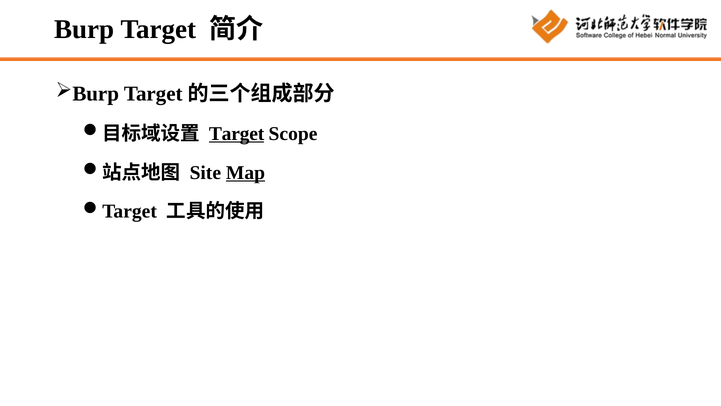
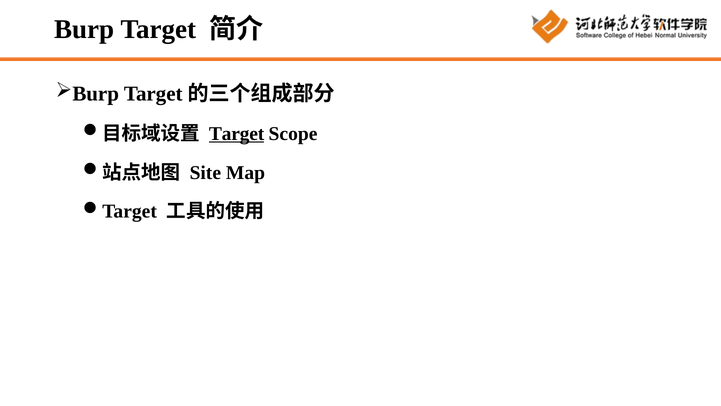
Map underline: present -> none (245, 172)
